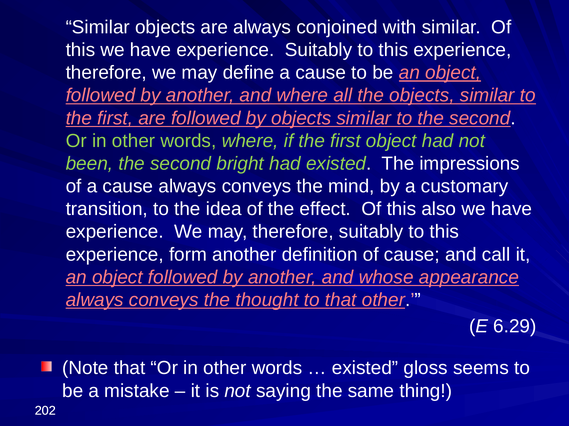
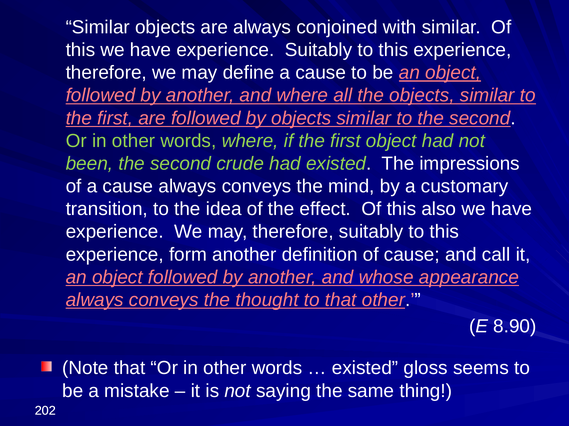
bright: bright -> crude (240, 164)
6.29: 6.29 -> 8.90 (515, 327)
